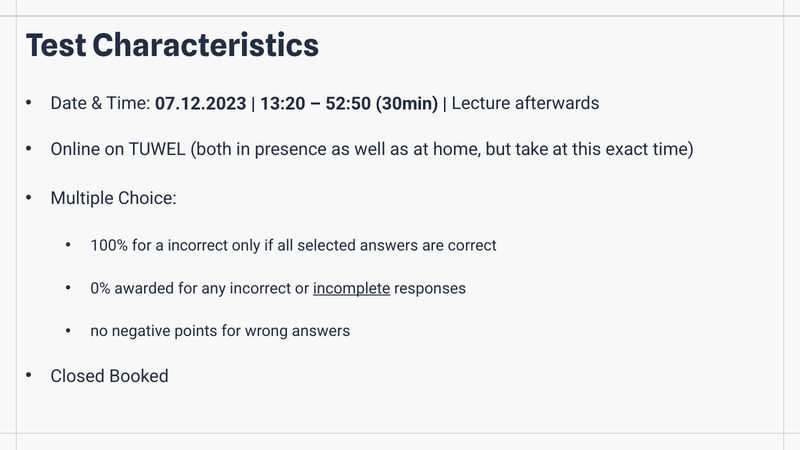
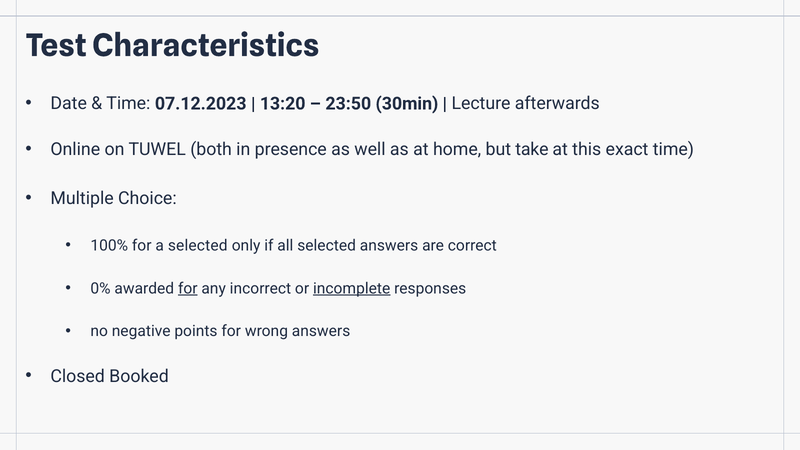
52:50: 52:50 -> 23:50 (348, 104)
a incorrect: incorrect -> selected (198, 246)
for underline: none -> present (188, 288)
